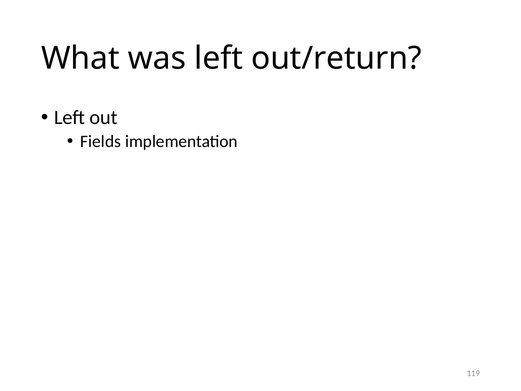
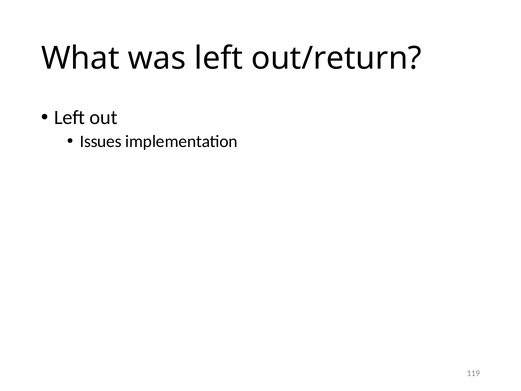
Fields: Fields -> Issues (101, 141)
